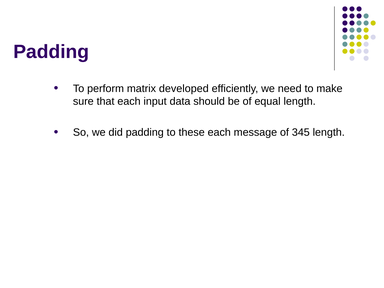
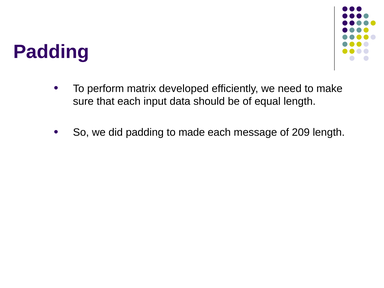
these: these -> made (192, 132)
345: 345 -> 209 (301, 132)
